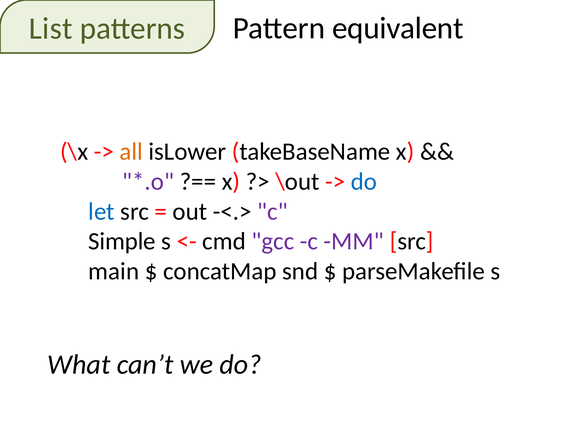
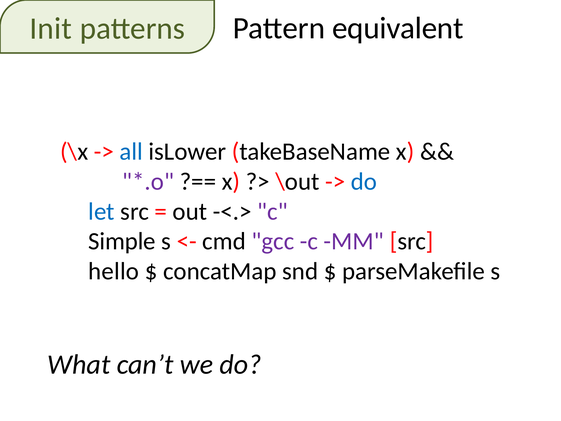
List: List -> Init (51, 29)
all colour: orange -> blue (131, 151)
main: main -> hello (114, 271)
